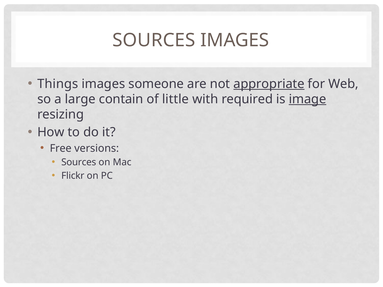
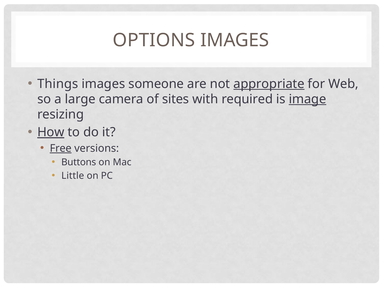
SOURCES: SOURCES -> OPTIONS (154, 40)
contain: contain -> camera (121, 99)
little: little -> sites (176, 99)
How underline: none -> present (51, 132)
Free underline: none -> present (61, 148)
Sources: Sources -> Buttons (79, 162)
Flickr: Flickr -> Little (73, 176)
